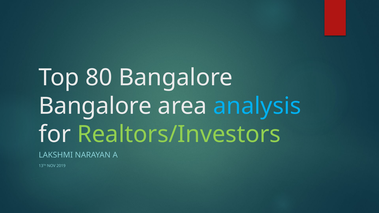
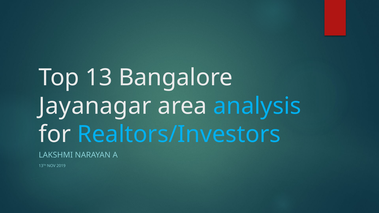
80: 80 -> 13 (99, 78)
Bangalore: Bangalore -> Jayanagar (95, 106)
Realtors/Investors colour: light green -> light blue (179, 135)
